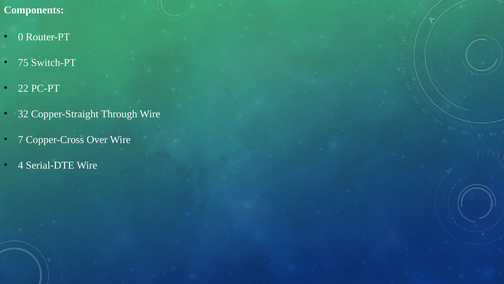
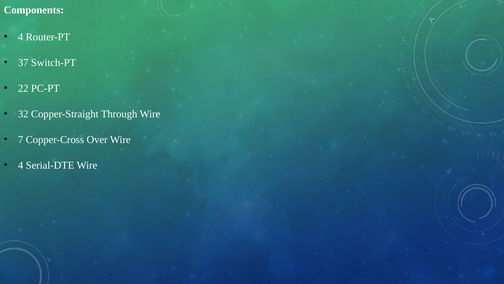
0: 0 -> 4 (21, 37)
75: 75 -> 37 (23, 63)
